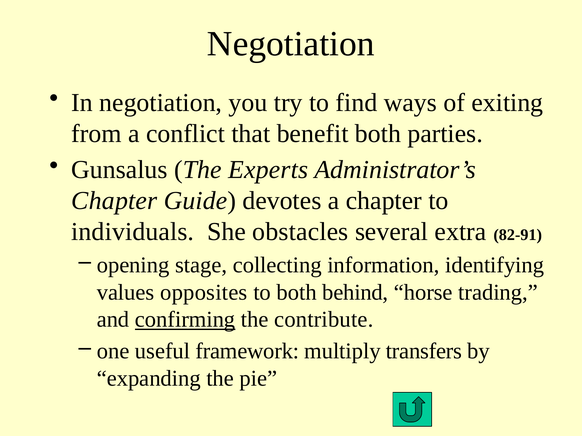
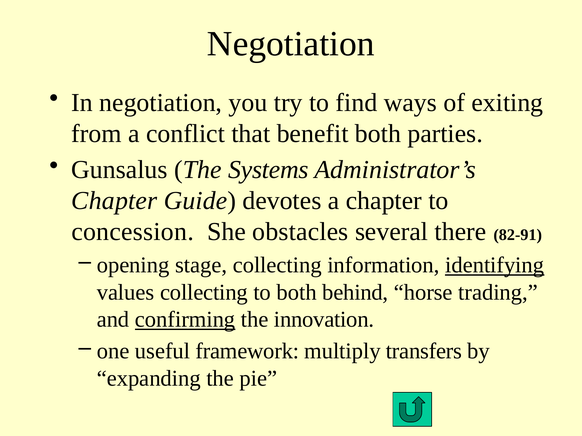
Experts: Experts -> Systems (268, 170)
individuals: individuals -> concession (133, 232)
extra: extra -> there (460, 232)
identifying underline: none -> present (495, 265)
values opposites: opposites -> collecting (204, 293)
contribute: contribute -> innovation (324, 320)
